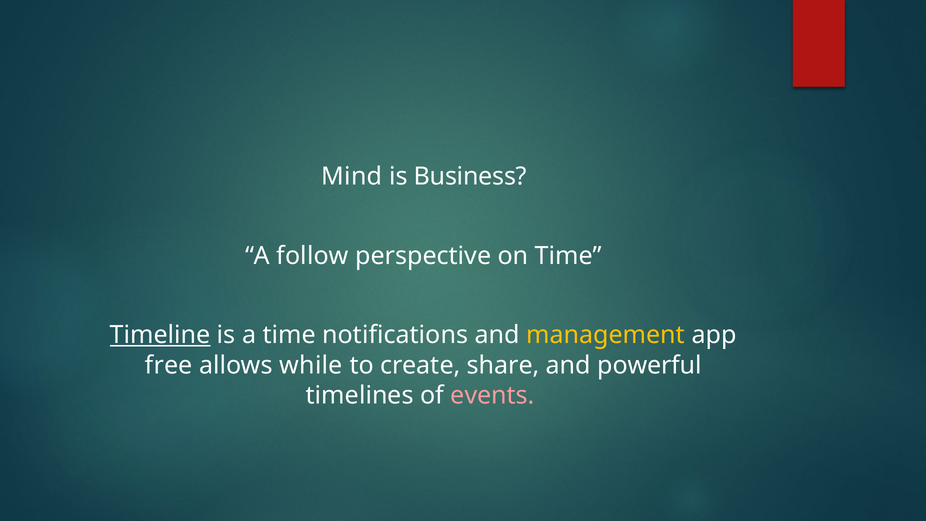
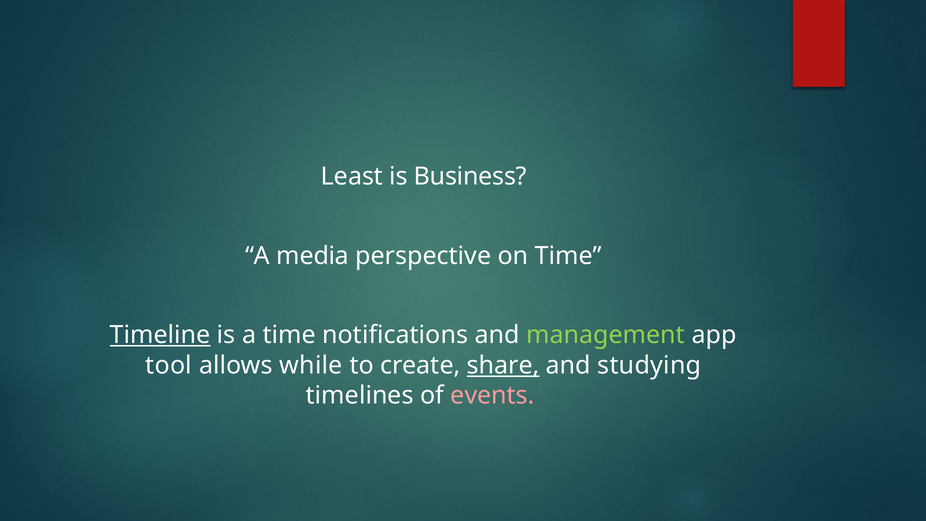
Mind: Mind -> Least (352, 176)
follow: follow -> media (313, 256)
management colour: yellow -> light green (606, 335)
free: free -> tool (169, 365)
share underline: none -> present (503, 365)
powerful: powerful -> studying (649, 365)
